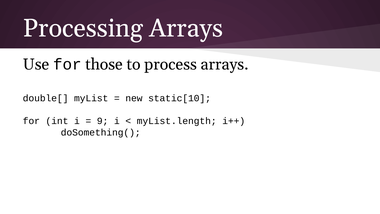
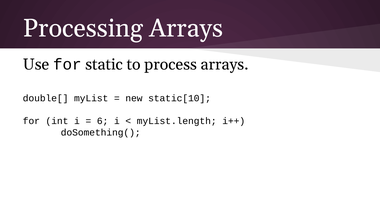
those: those -> static (104, 64)
9: 9 -> 6 (103, 121)
